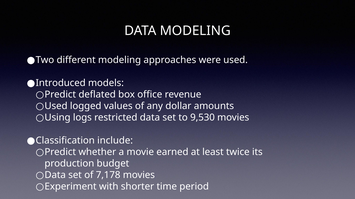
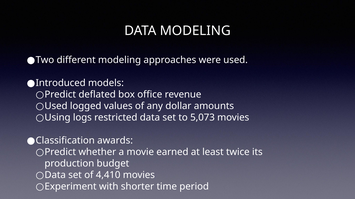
9,530: 9,530 -> 5,073 (202, 118)
include: include -> awards (115, 141)
7,178: 7,178 -> 4,410 (108, 176)
